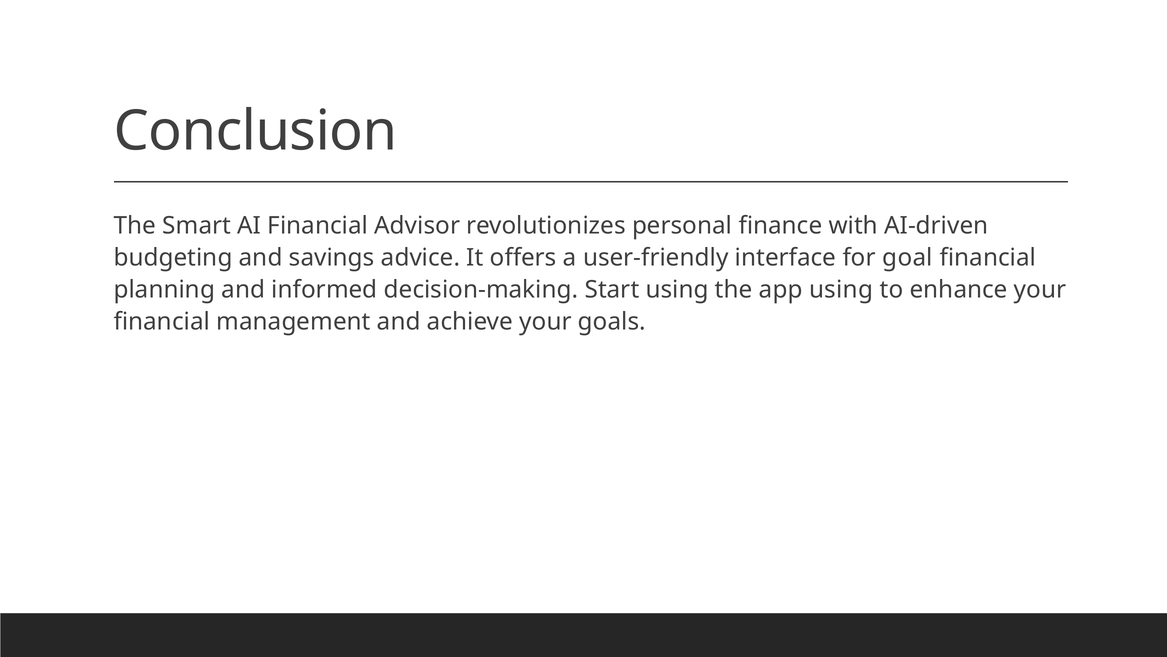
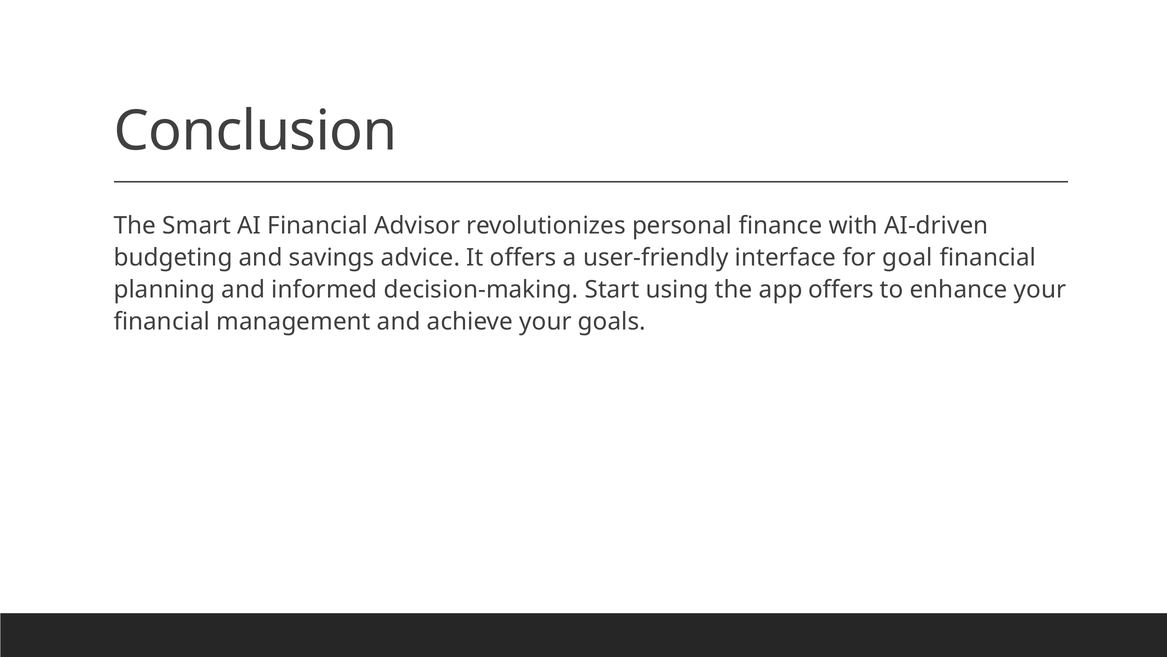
app using: using -> offers (841, 290)
